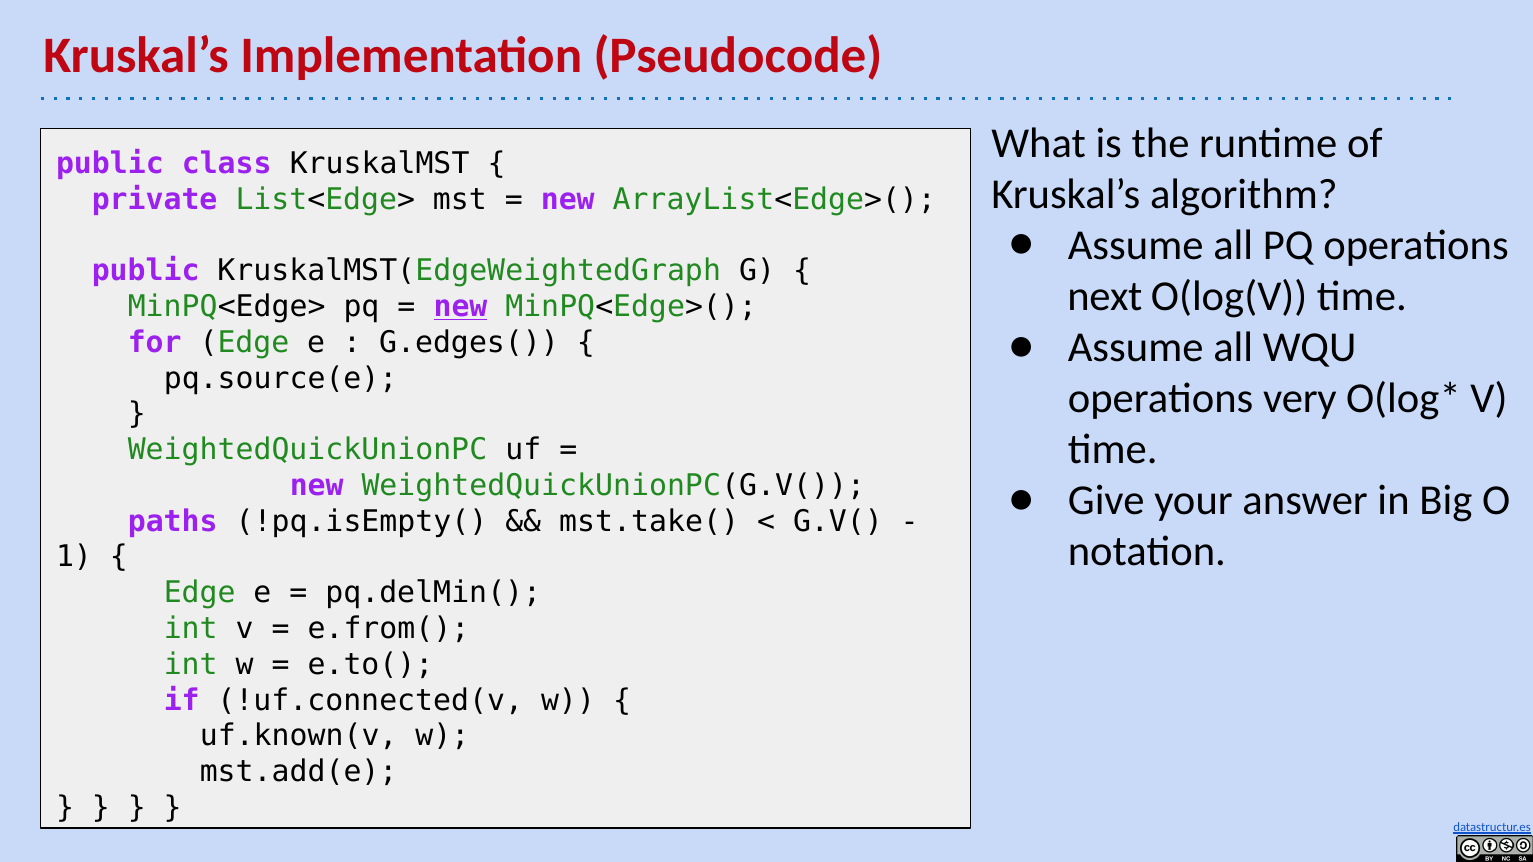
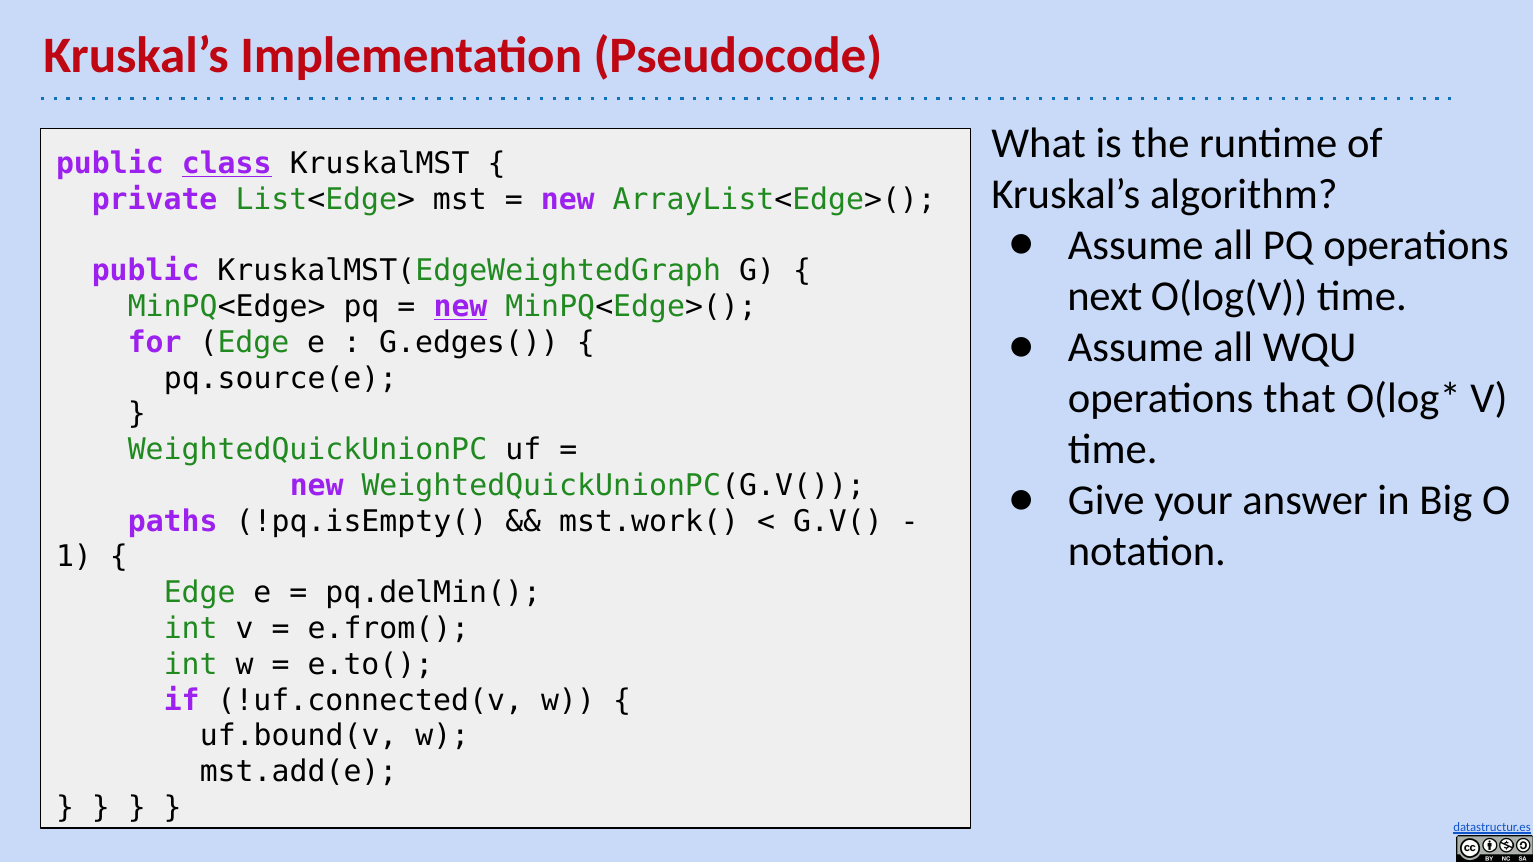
class underline: none -> present (227, 164)
very: very -> that (1300, 399)
mst.take(: mst.take( -> mst.work( (649, 522)
uf.known(v: uf.known(v -> uf.bound(v (299, 736)
